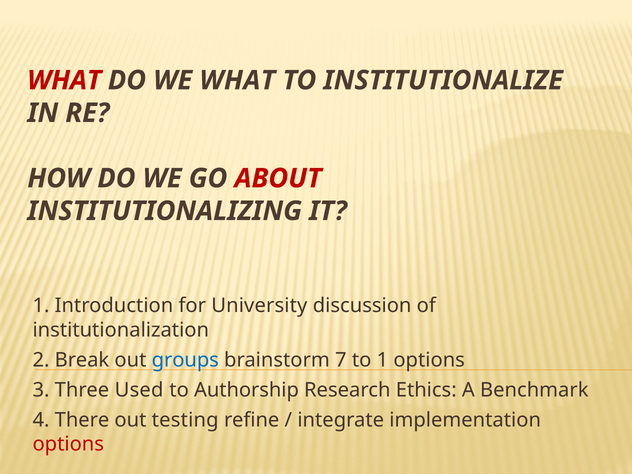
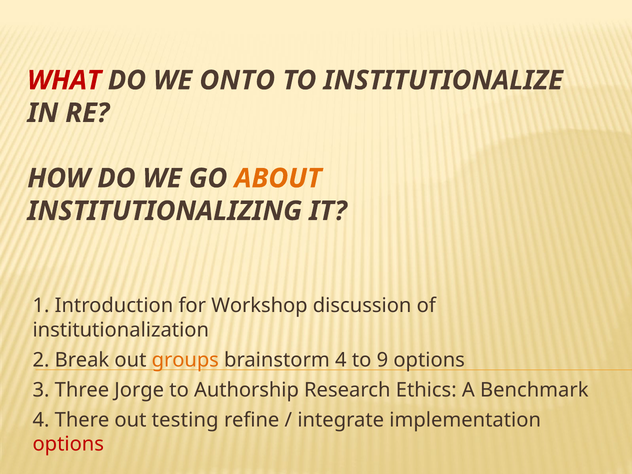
WE WHAT: WHAT -> ONTO (237, 80)
ABOUT colour: red -> orange (278, 178)
University: University -> Workshop (259, 306)
groups colour: blue -> orange (185, 360)
brainstorm 7: 7 -> 4 (341, 360)
to 1: 1 -> 9 (382, 360)
Used: Used -> Jorge (139, 390)
